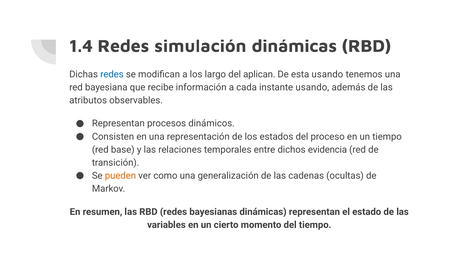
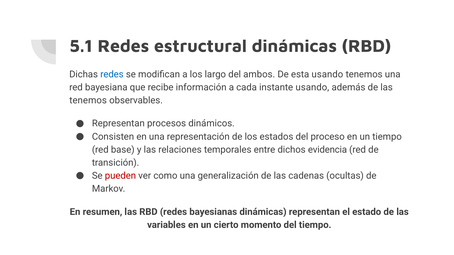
1.4: 1.4 -> 5.1 (81, 46)
simulación: simulación -> estructural (200, 46)
aplican: aplican -> ambos (259, 74)
atributos: atributos -> tenemos (88, 101)
pueden colour: orange -> red (120, 176)
